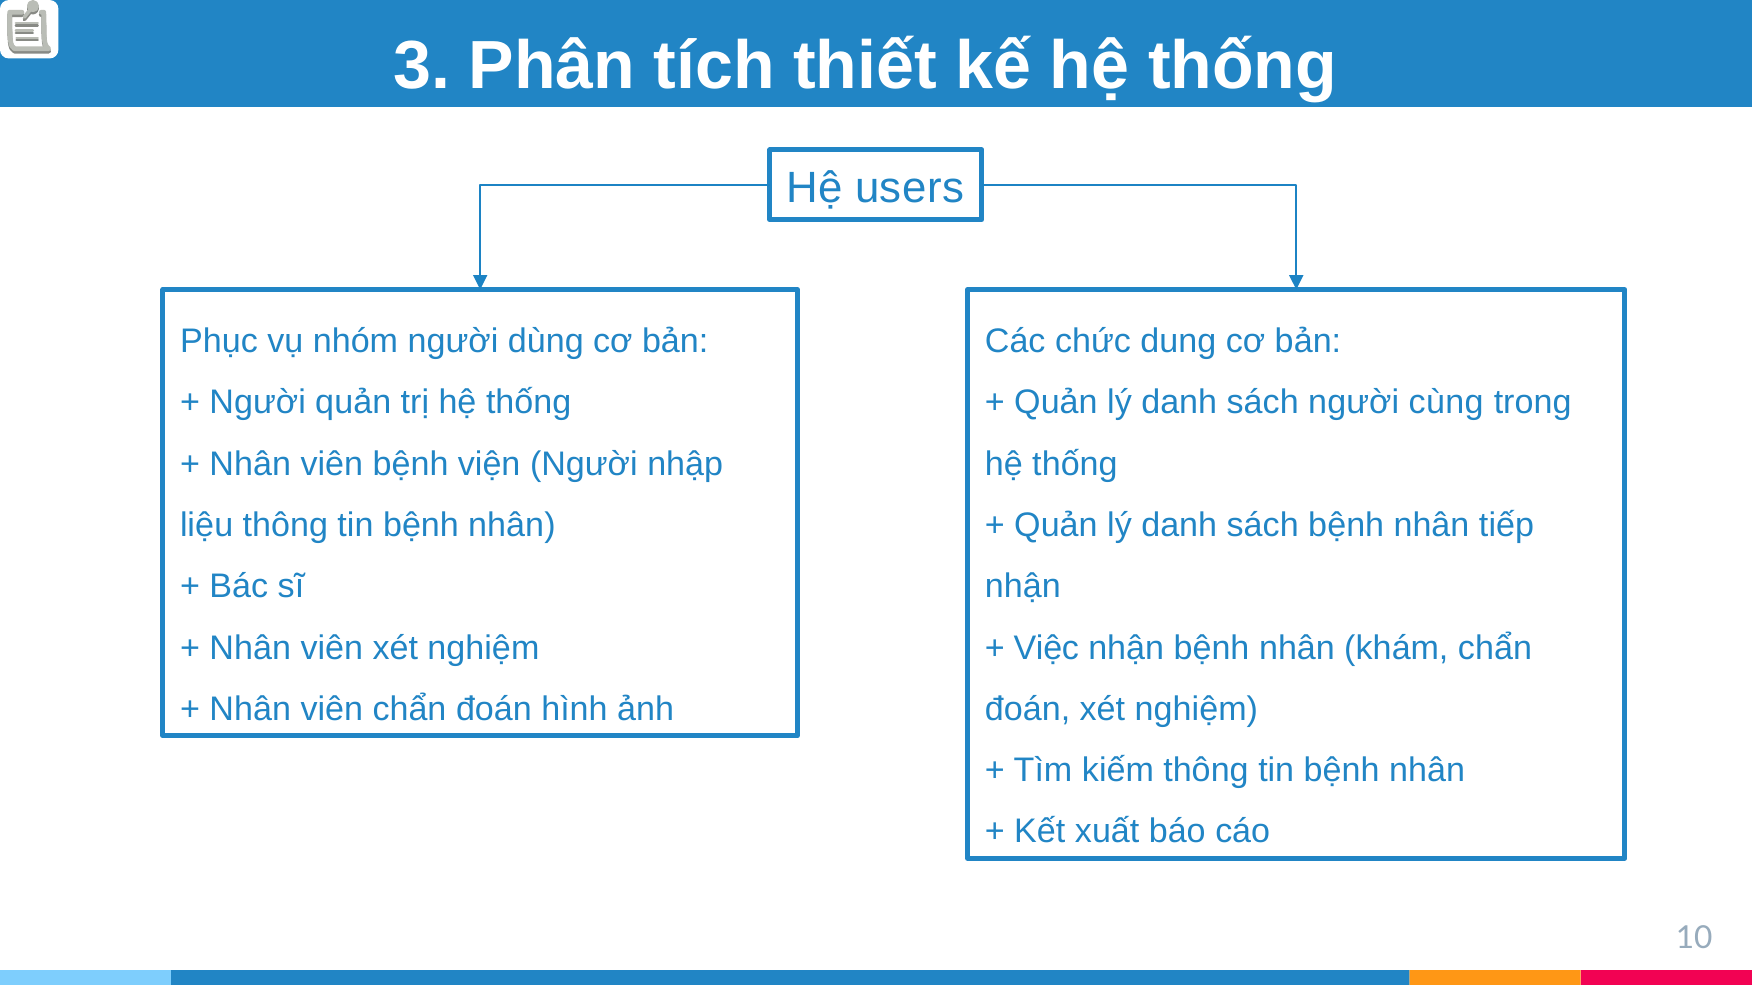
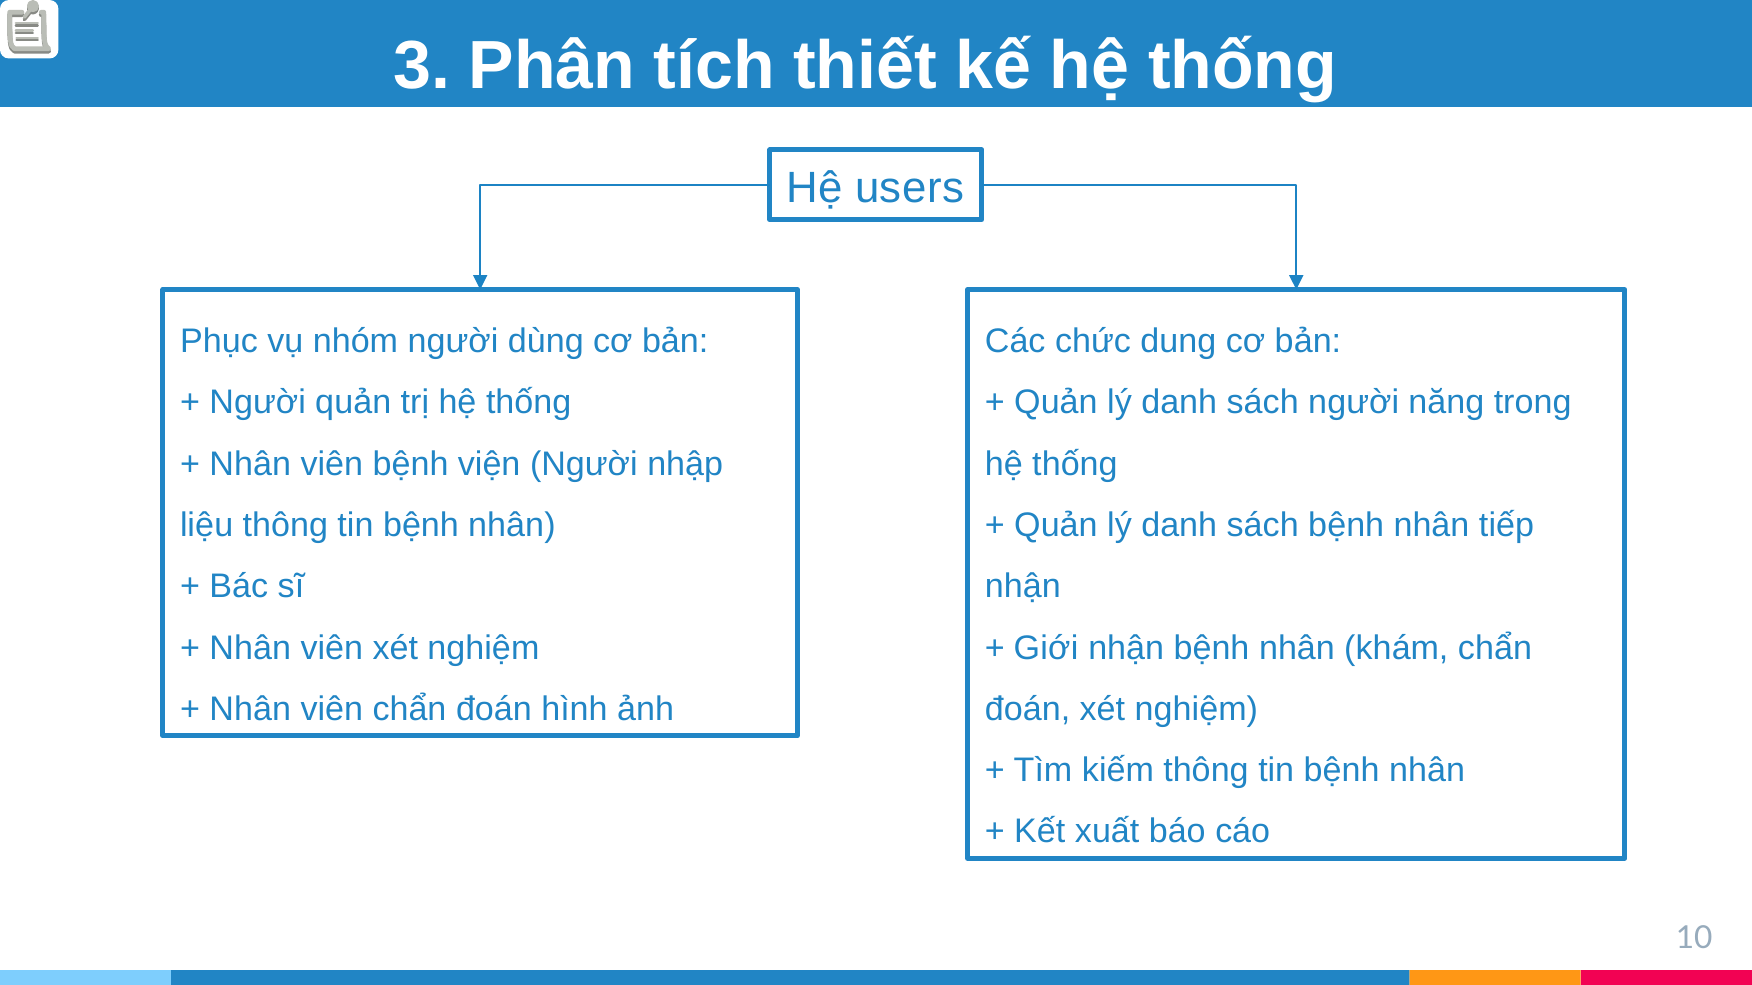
cùng: cùng -> năng (1446, 403)
Việc: Việc -> Giới (1046, 648)
